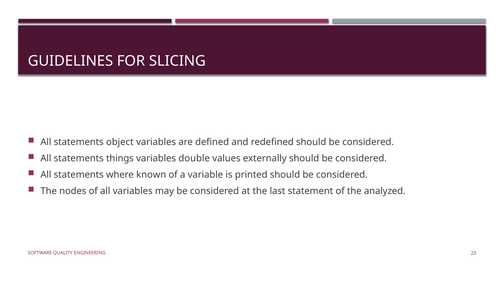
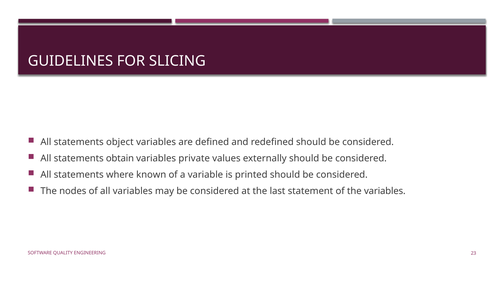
things: things -> obtain (120, 159)
double: double -> private (194, 159)
the analyzed: analyzed -> variables (385, 191)
